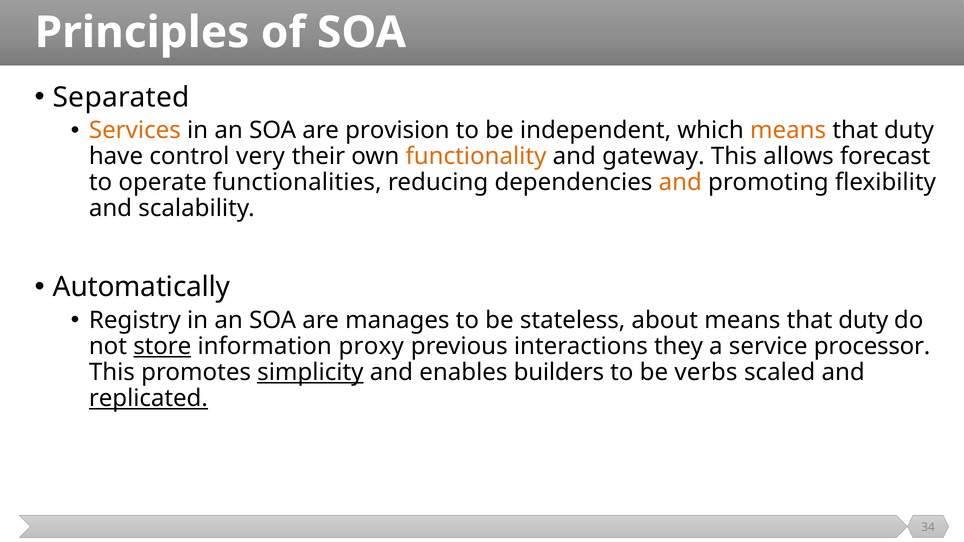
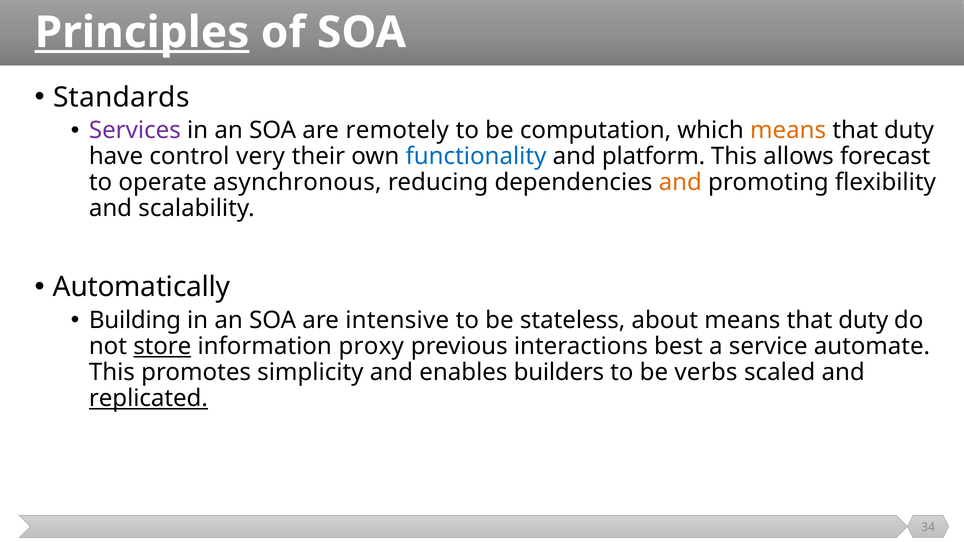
Principles underline: none -> present (142, 33)
Separated: Separated -> Standards (121, 97)
Services colour: orange -> purple (135, 131)
provision: provision -> remotely (397, 131)
independent: independent -> computation (596, 131)
functionality colour: orange -> blue (476, 157)
gateway: gateway -> platform (654, 157)
functionalities: functionalities -> asynchronous (297, 183)
Registry: Registry -> Building (135, 320)
manages: manages -> intensive (397, 320)
they: they -> best (678, 347)
processor: processor -> automate (872, 347)
simplicity underline: present -> none (310, 373)
